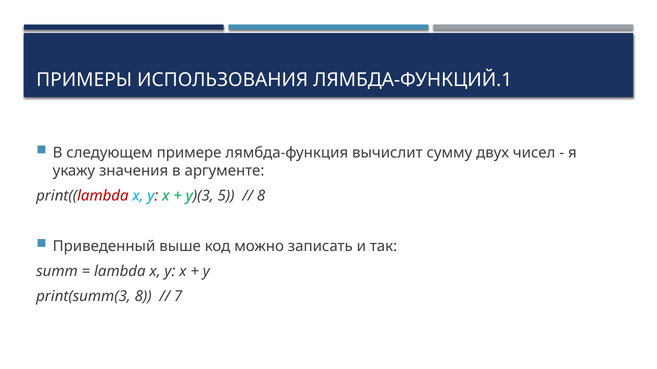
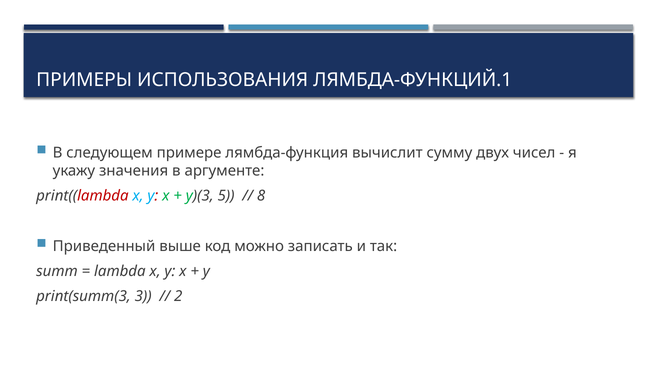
print(summ(3 8: 8 -> 3 (143, 297)
7: 7 -> 2 (178, 297)
